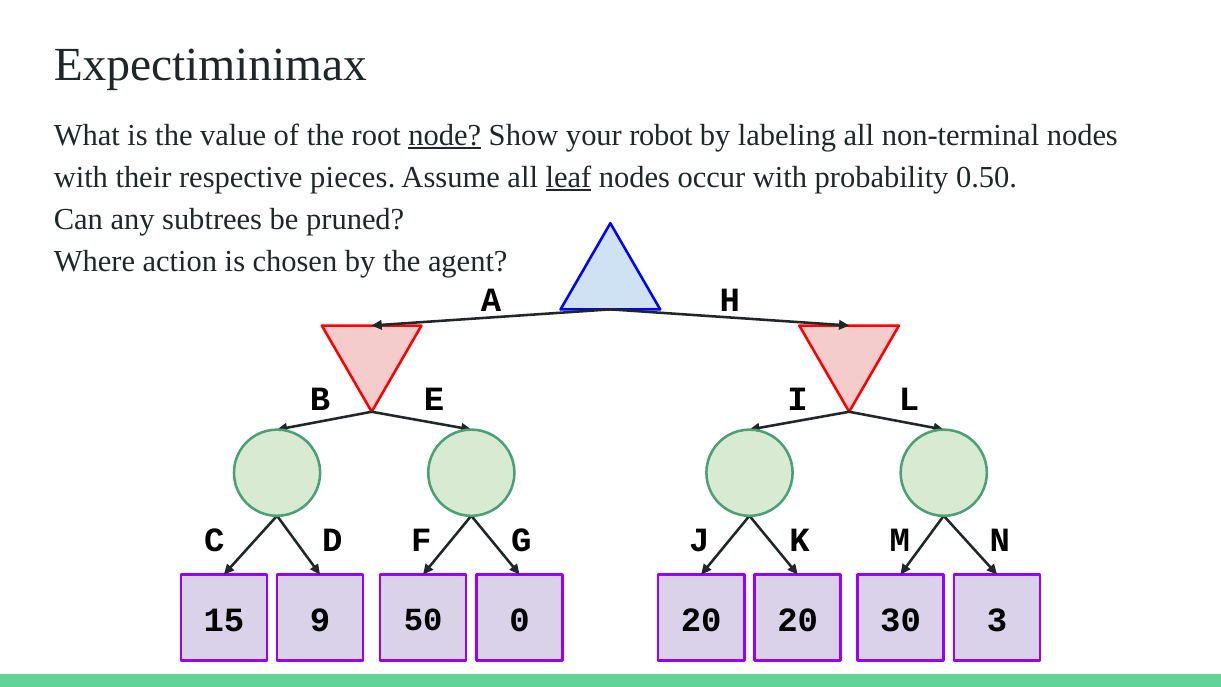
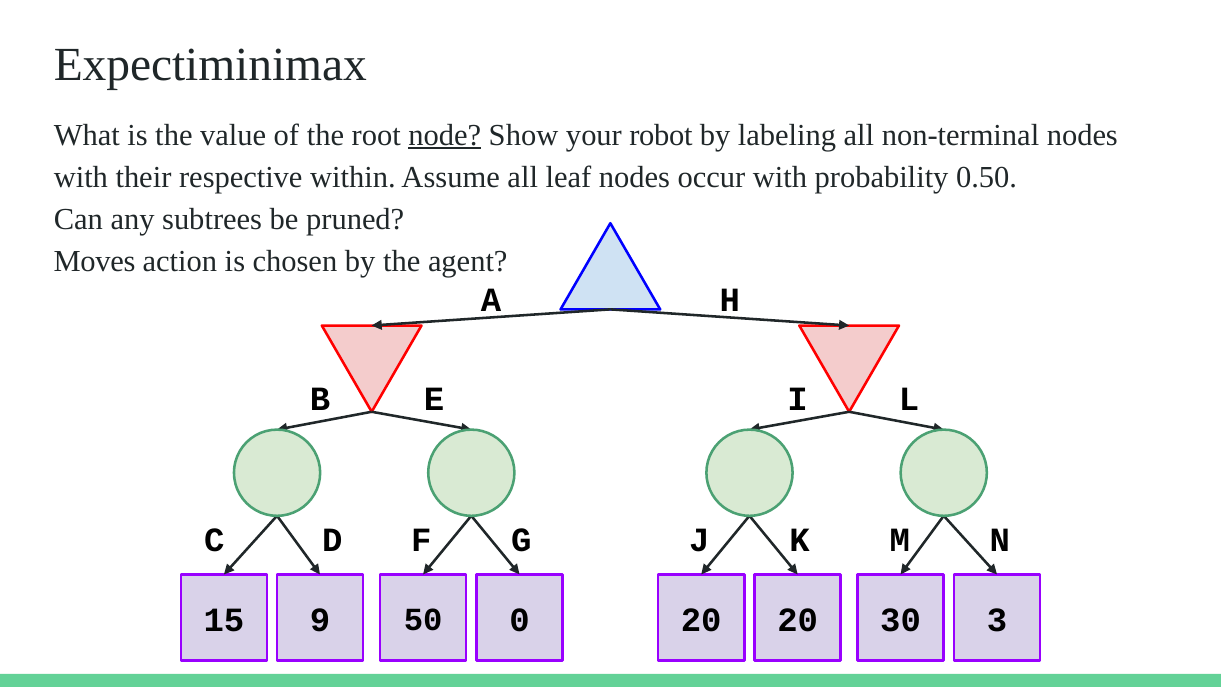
pieces: pieces -> within (353, 177)
leaf underline: present -> none (569, 177)
Where: Where -> Moves (95, 261)
